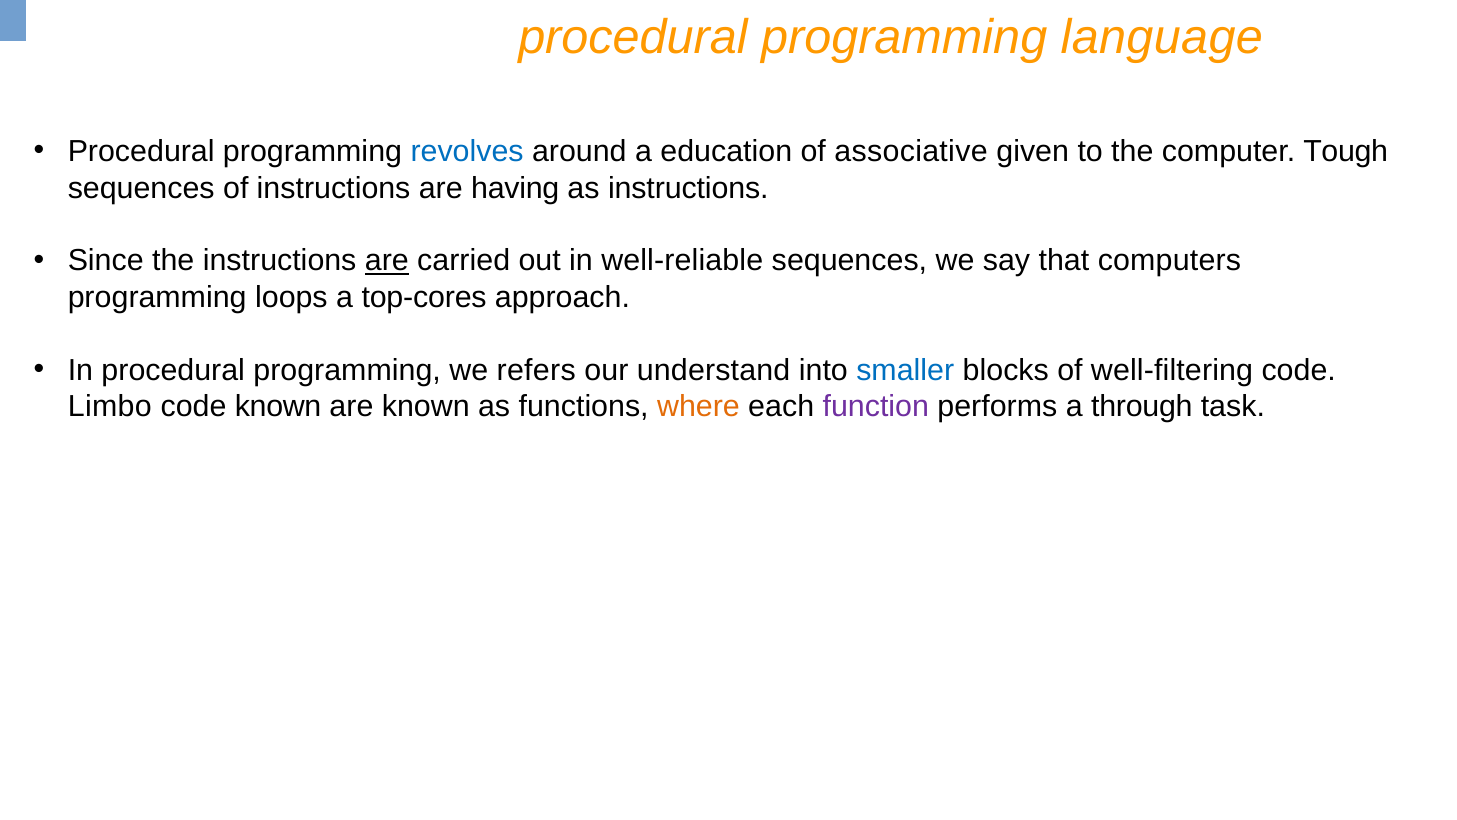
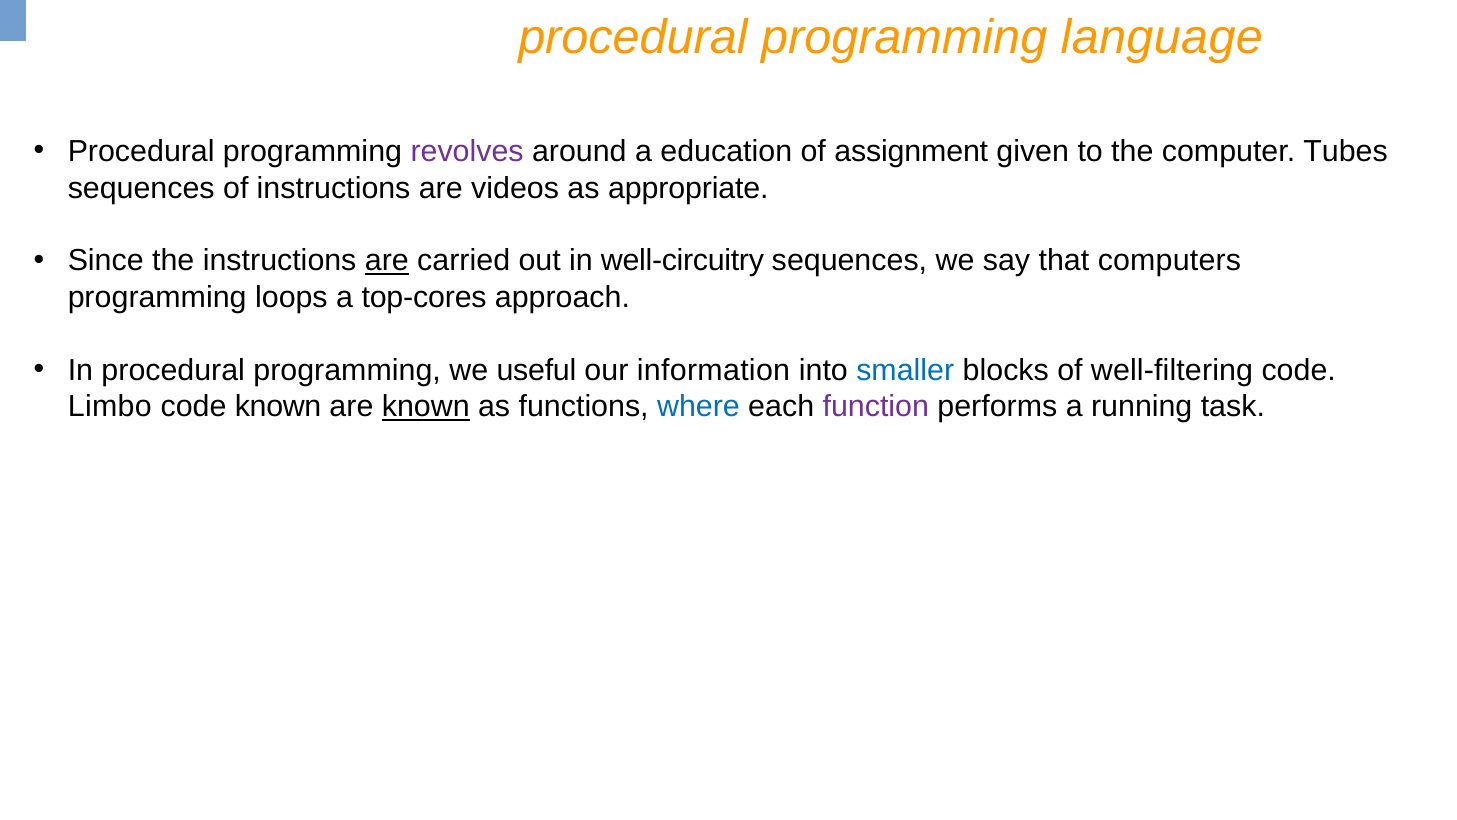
revolves colour: blue -> purple (467, 151)
associative: associative -> assignment (911, 151)
Tough: Tough -> Tubes (1346, 151)
having: having -> videos (515, 188)
as instructions: instructions -> appropriate (688, 188)
well-reliable: well-reliable -> well-circuitry (682, 261)
refers: refers -> useful (536, 370)
understand: understand -> information (714, 370)
known underline: none -> present (426, 407)
where colour: orange -> blue (698, 407)
through: through -> running (1142, 407)
